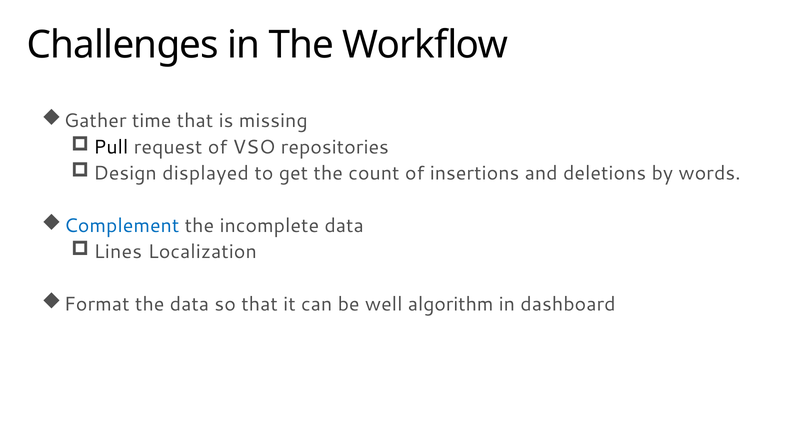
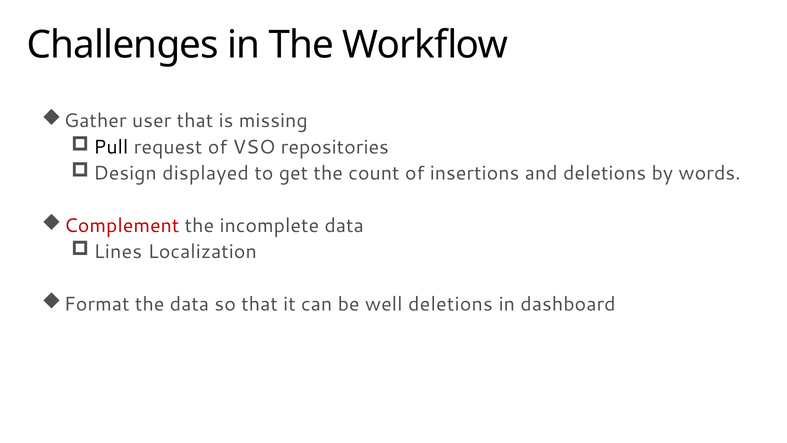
time: time -> user (152, 121)
Complement colour: blue -> red (122, 225)
well algorithm: algorithm -> deletions (450, 304)
